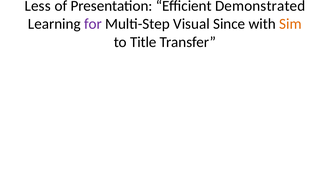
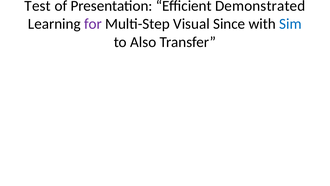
Less: Less -> Test (38, 6)
Sim colour: orange -> blue (290, 24)
Title: Title -> Also (143, 42)
